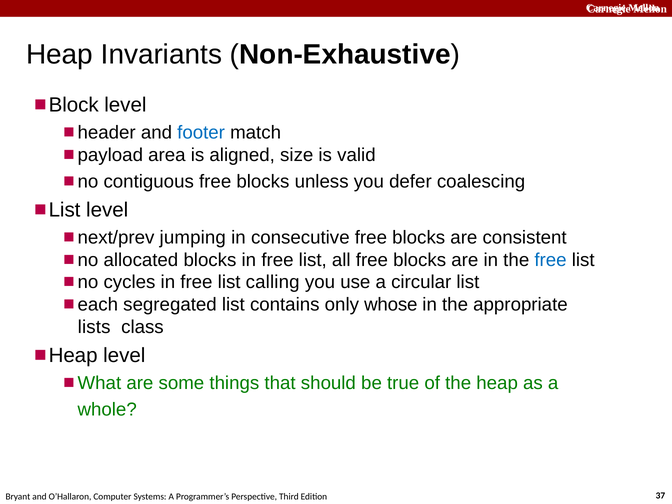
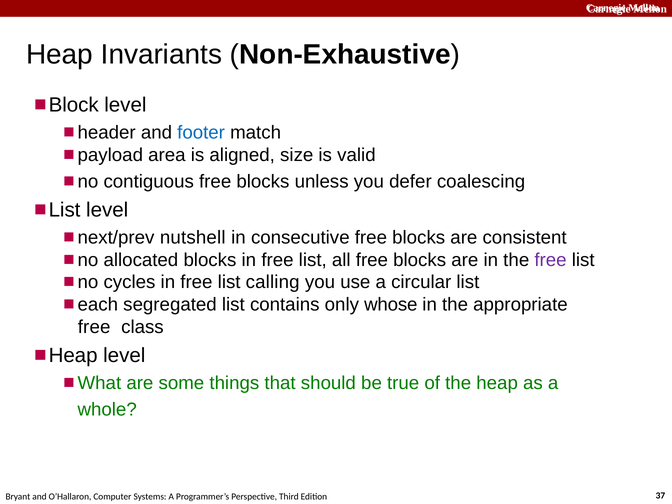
jumping: jumping -> nutshell (193, 238)
free colour: blue -> purple (551, 260)
lists: lists -> free (94, 327)
